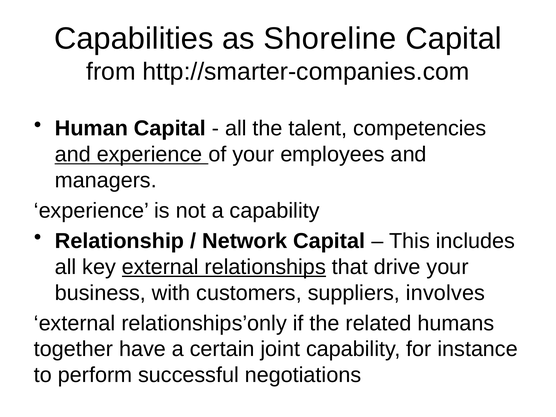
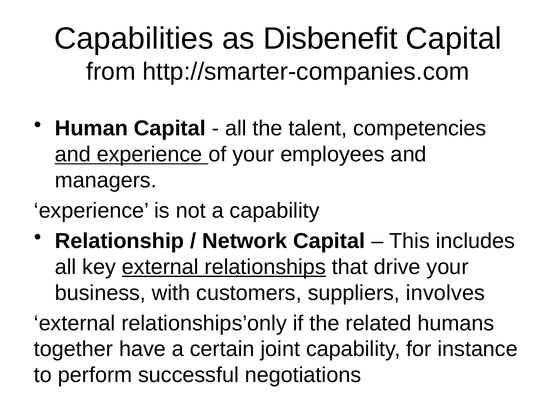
Shoreline: Shoreline -> Disbenefit (330, 39)
